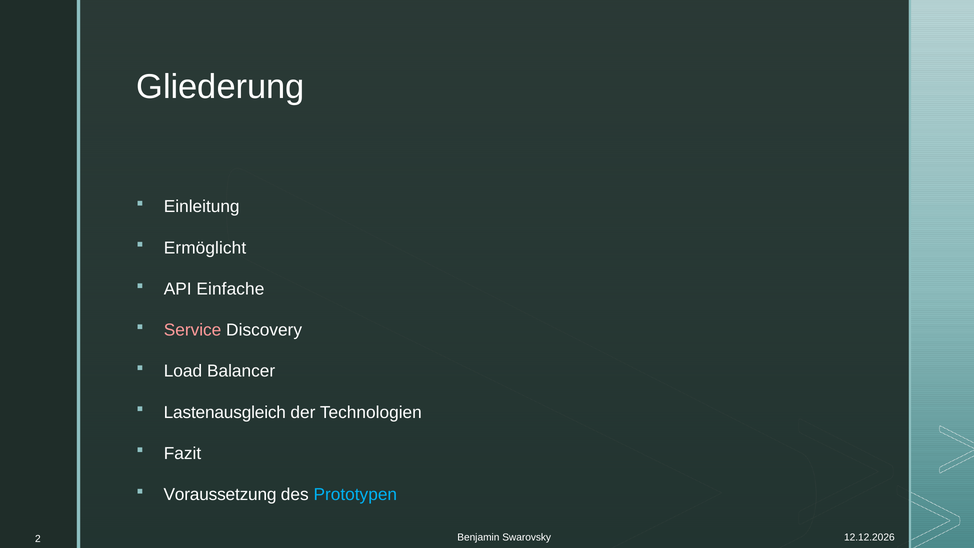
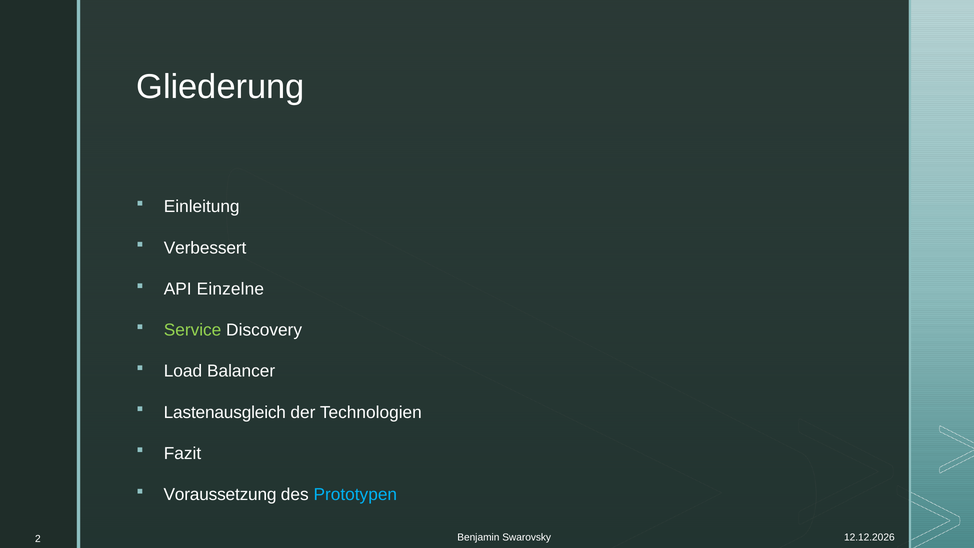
Ermöglicht: Ermöglicht -> Verbessert (205, 248)
Einfache: Einfache -> Einzelne (230, 289)
Service colour: pink -> light green (193, 330)
